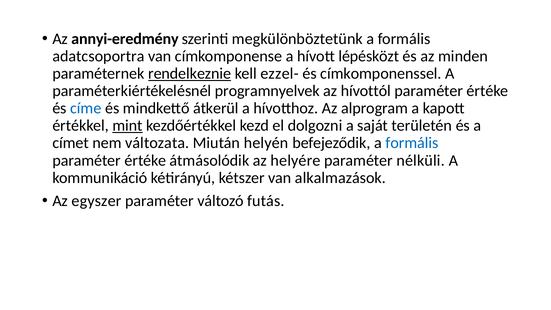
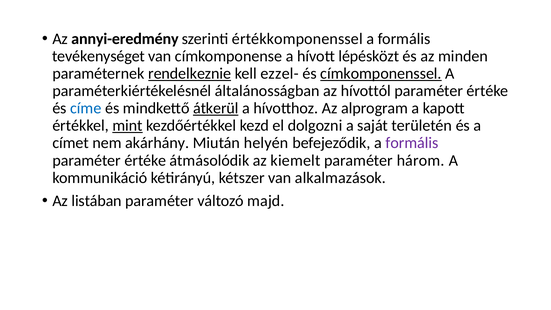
megkülönböztetünk: megkülönböztetünk -> értékkomponenssel (297, 39)
adatcsoportra: adatcsoportra -> tevékenységet (99, 56)
címkomponenssel underline: none -> present (381, 74)
programnyelvek: programnyelvek -> általánosságban (267, 91)
átkerül underline: none -> present (216, 108)
változata: változata -> akárhány (157, 143)
formális colour: blue -> purple (412, 143)
helyére: helyére -> kiemelt (296, 160)
nélküli: nélküli -> három (421, 160)
egyszer: egyszer -> listában (97, 201)
futás: futás -> majd (266, 201)
